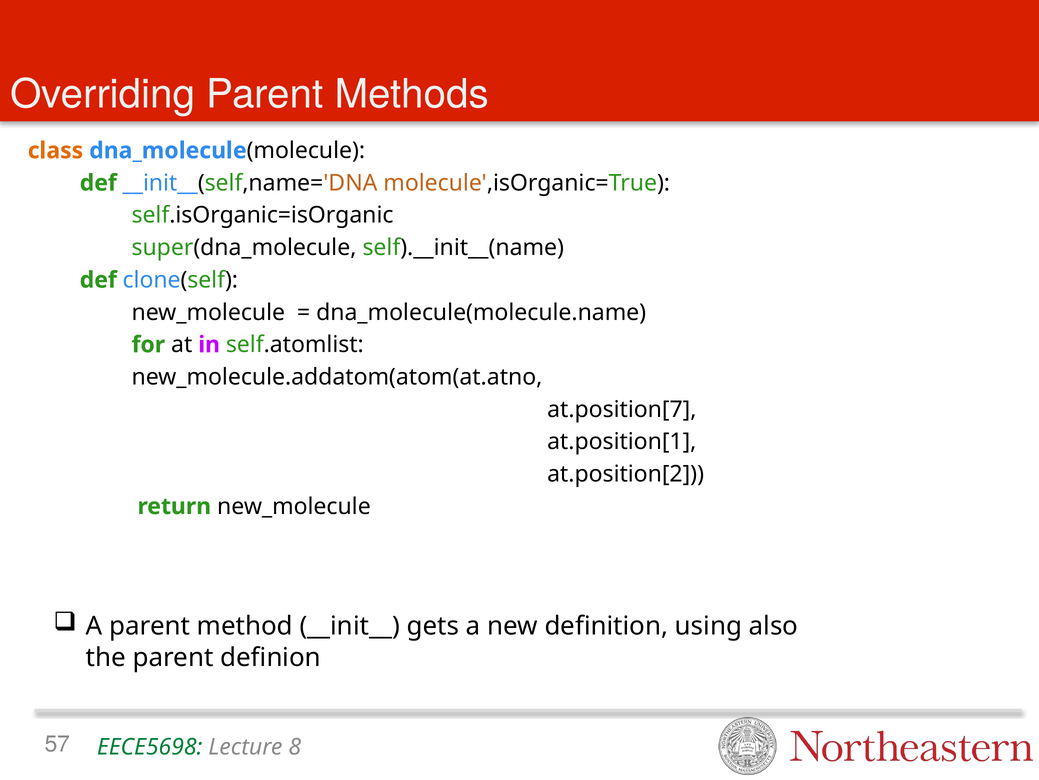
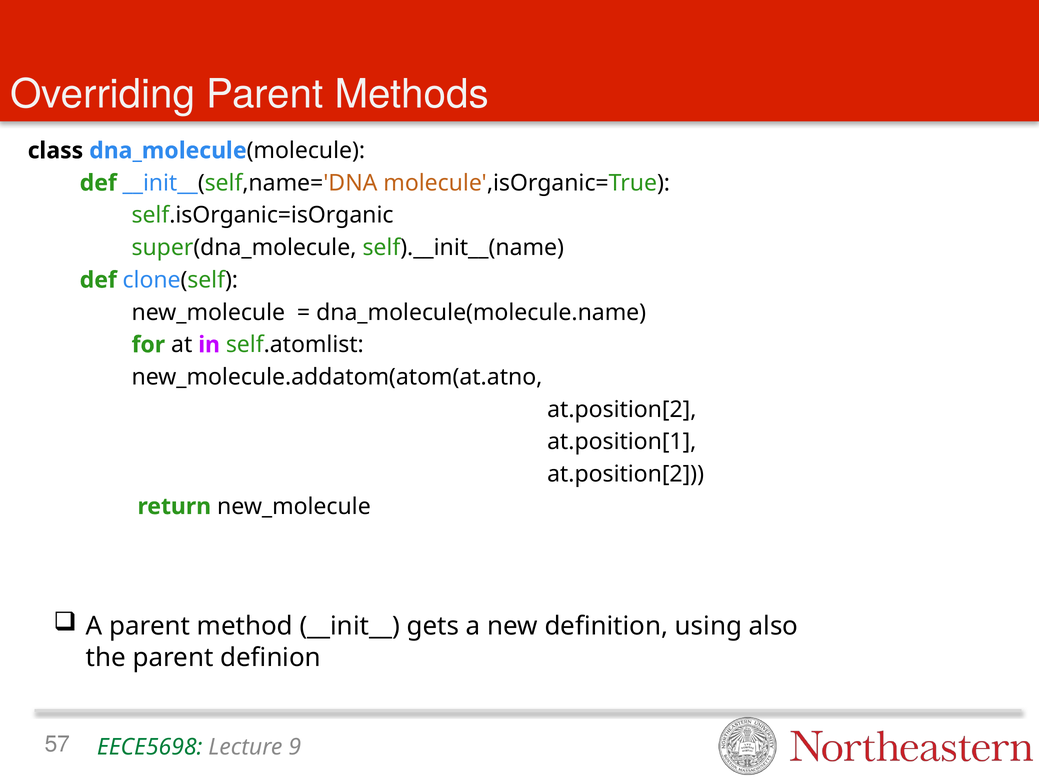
class colour: orange -> black (55, 151)
at.position[7: at.position[7 -> at.position[2 (622, 409)
8: 8 -> 9 (295, 746)
